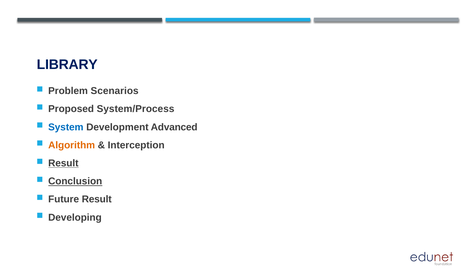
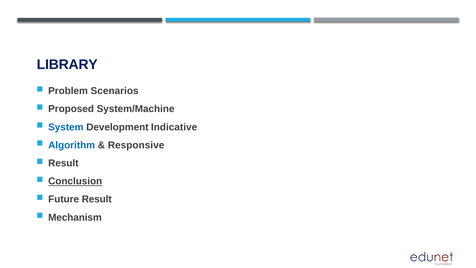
System/Process: System/Process -> System/Machine (136, 109)
Advanced: Advanced -> Indicative (174, 127)
Algorithm colour: orange -> blue (72, 145)
Interception: Interception -> Responsive (136, 145)
Result underline: present -> none (63, 163)
Developing: Developing -> Mechanism (75, 217)
